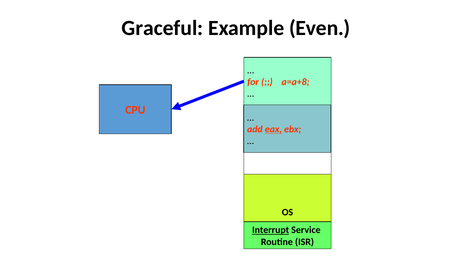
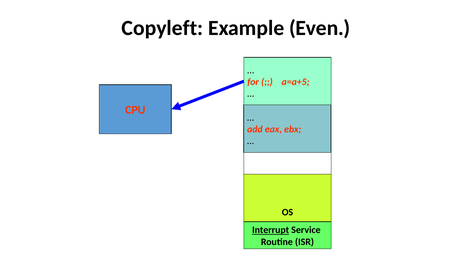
Graceful: Graceful -> Copyleft (162, 28)
a=a+8: a=a+8 -> a=a+5 (295, 82)
eax underline: present -> none (273, 129)
